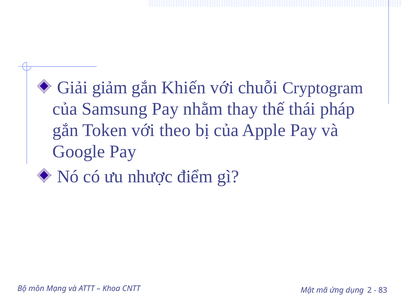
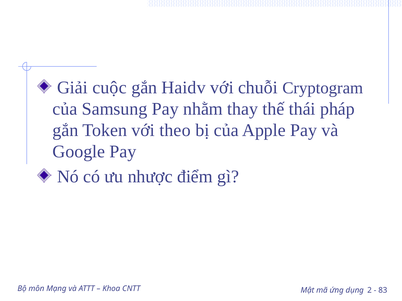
giảm: giảm -> cuộc (110, 88)
Khiến: Khiến -> Haidv (184, 88)
